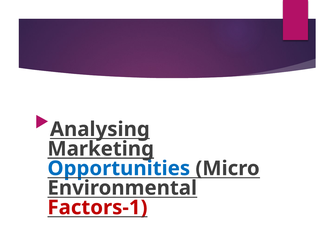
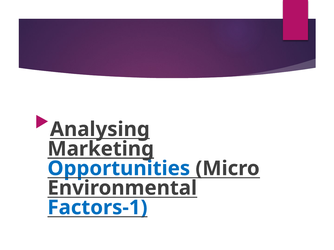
Factors-1 colour: red -> blue (97, 208)
